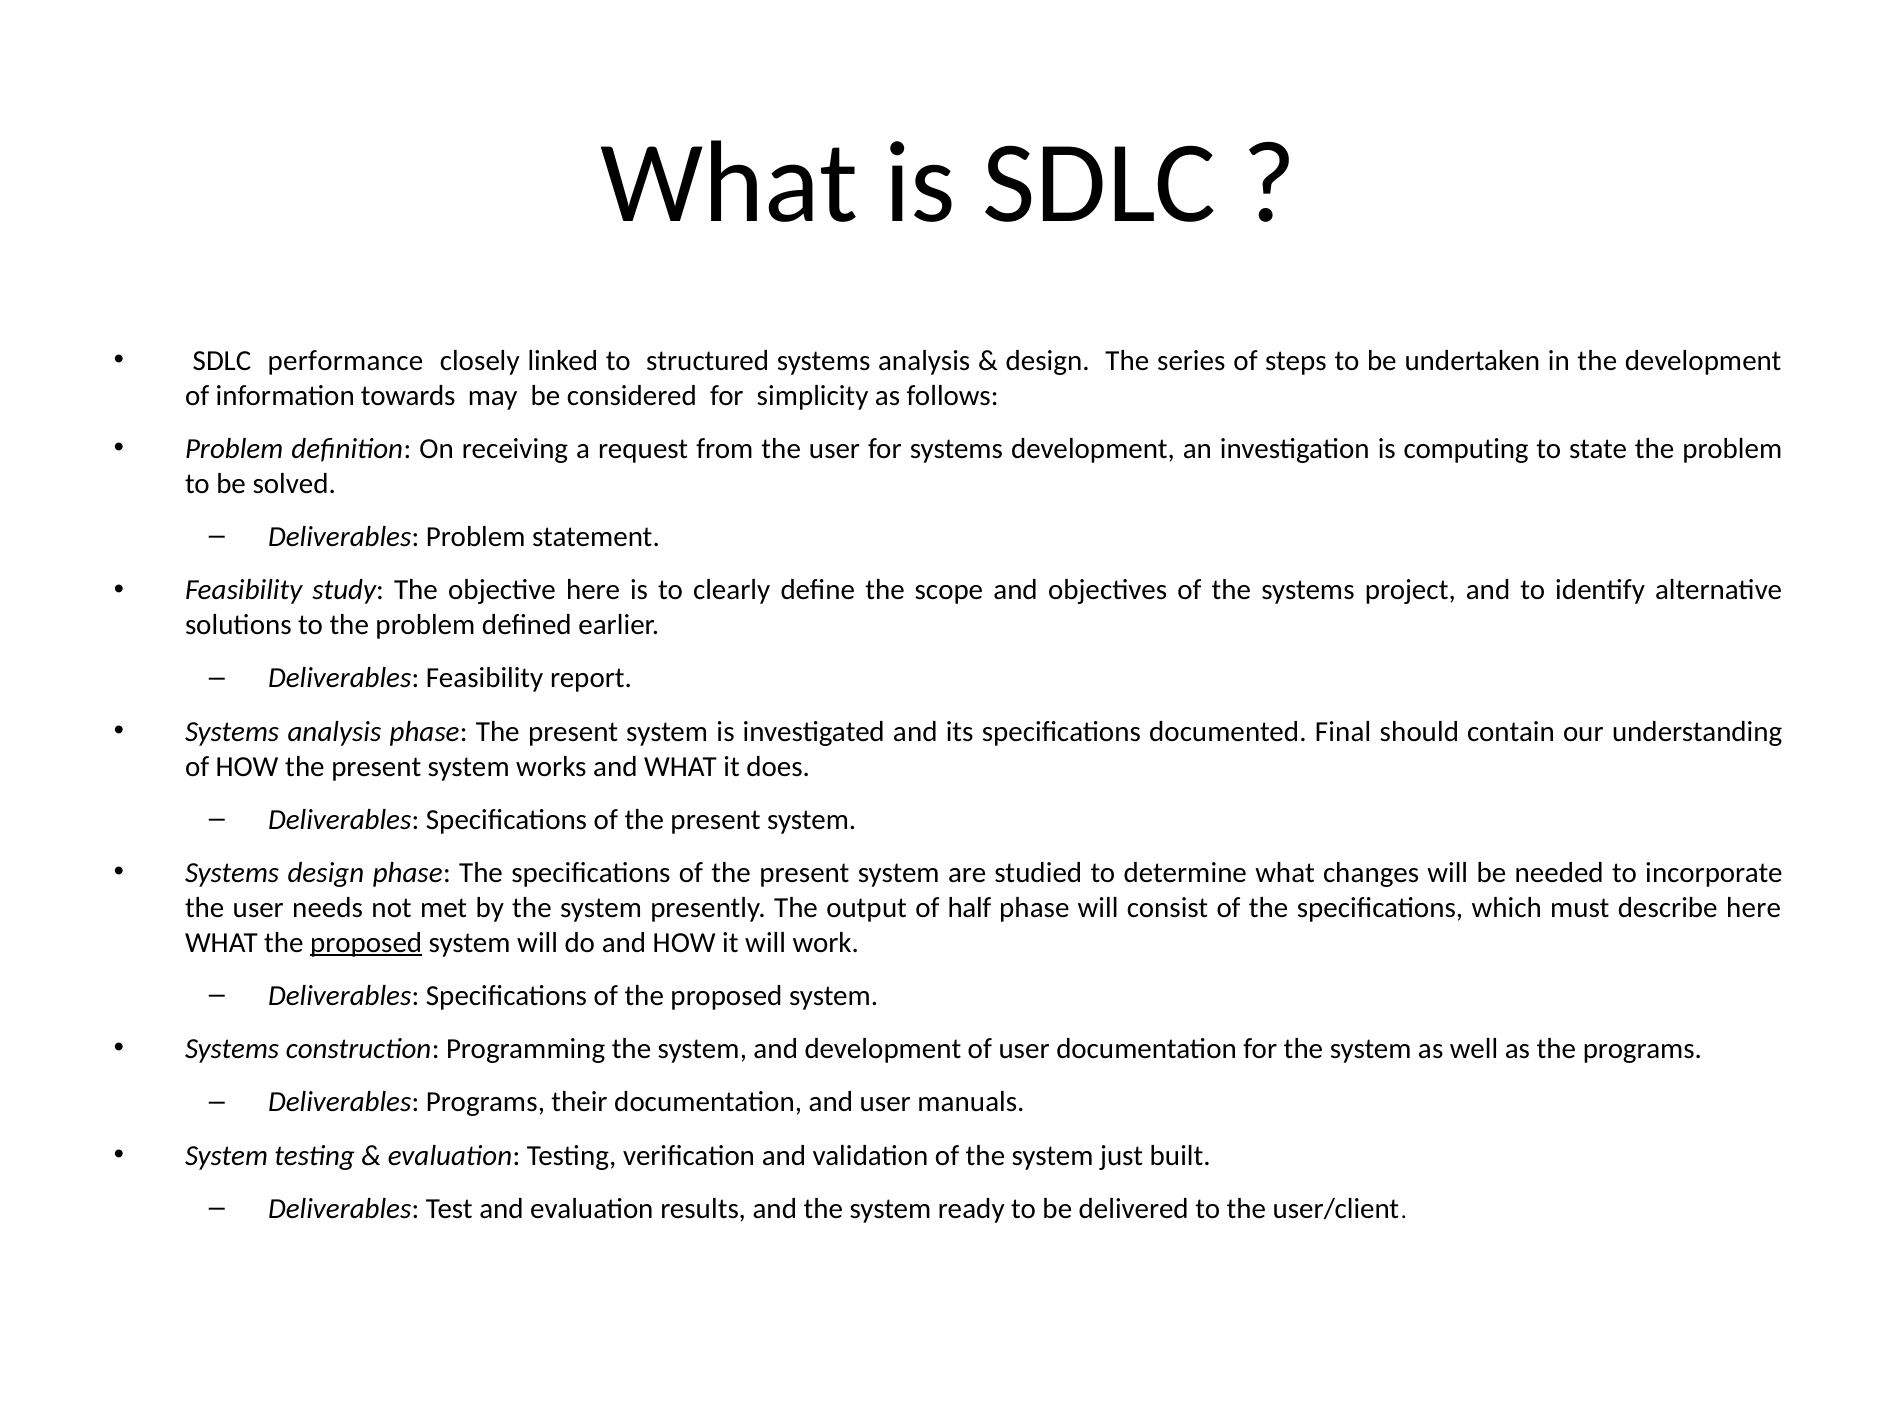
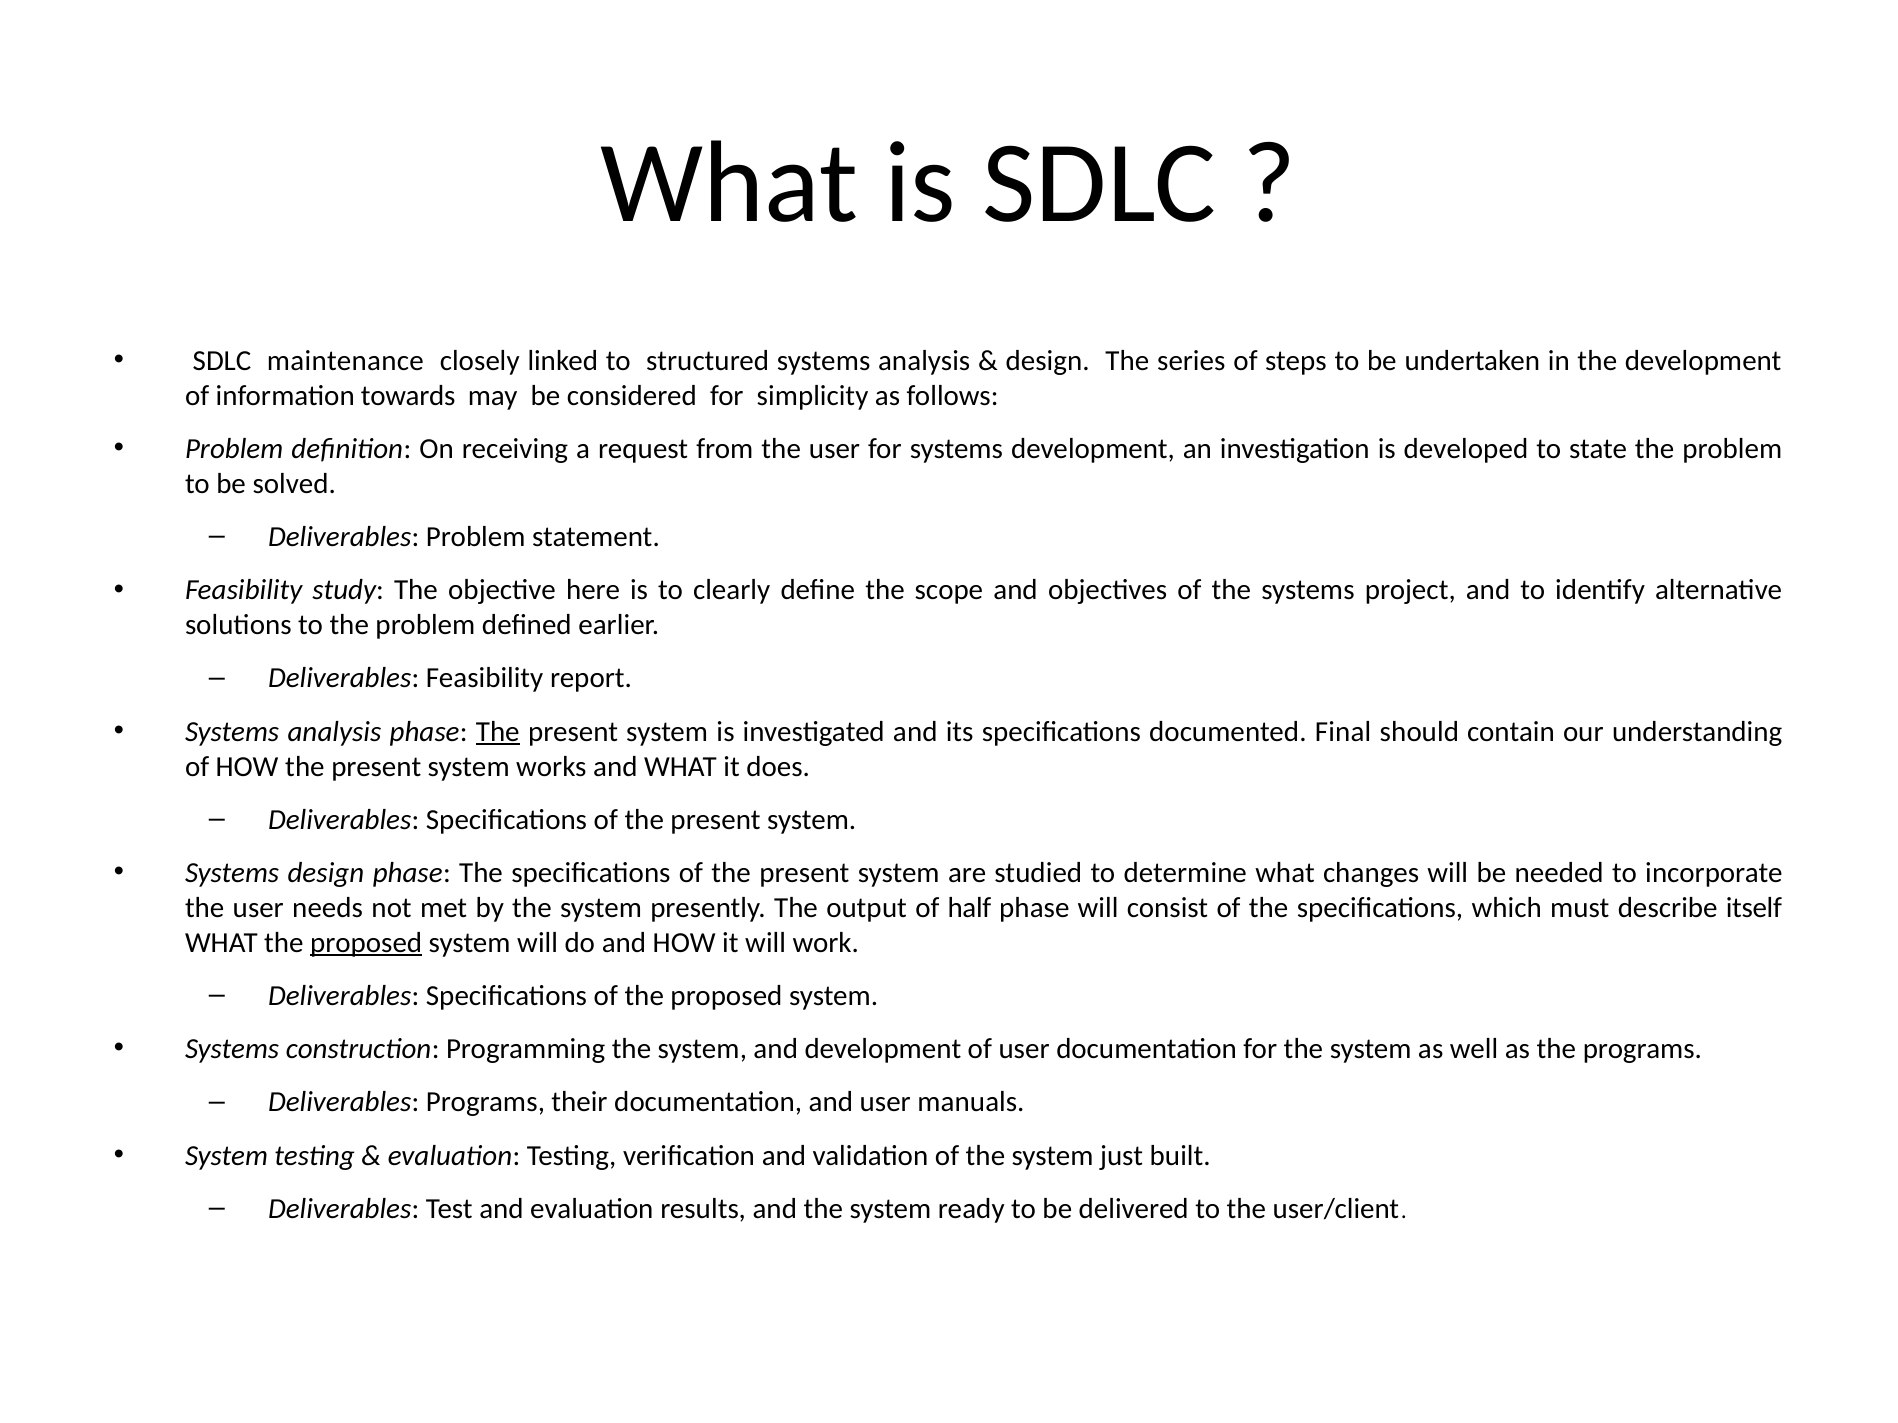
performance: performance -> maintenance (345, 361)
computing: computing -> developed (1466, 449)
The underline: none -> present (498, 732)
describe here: here -> itself (1754, 908)
